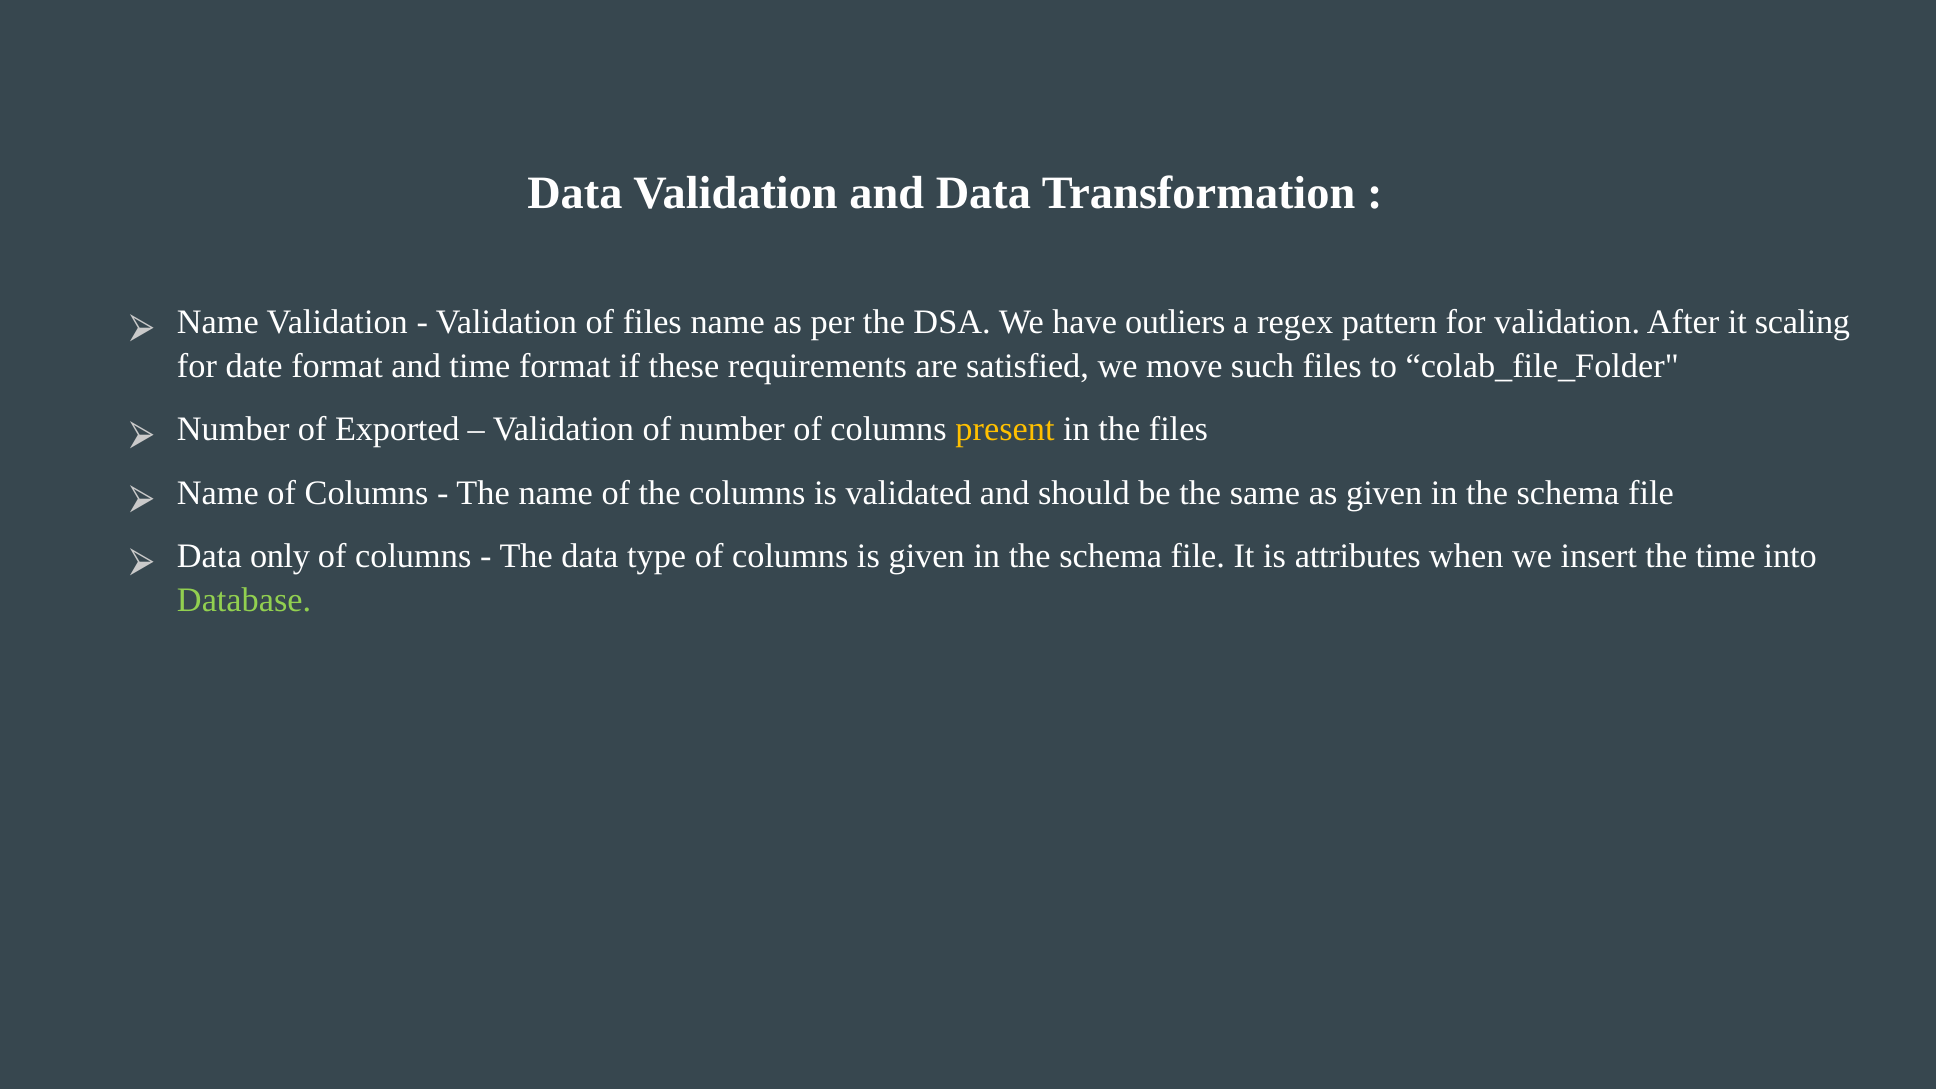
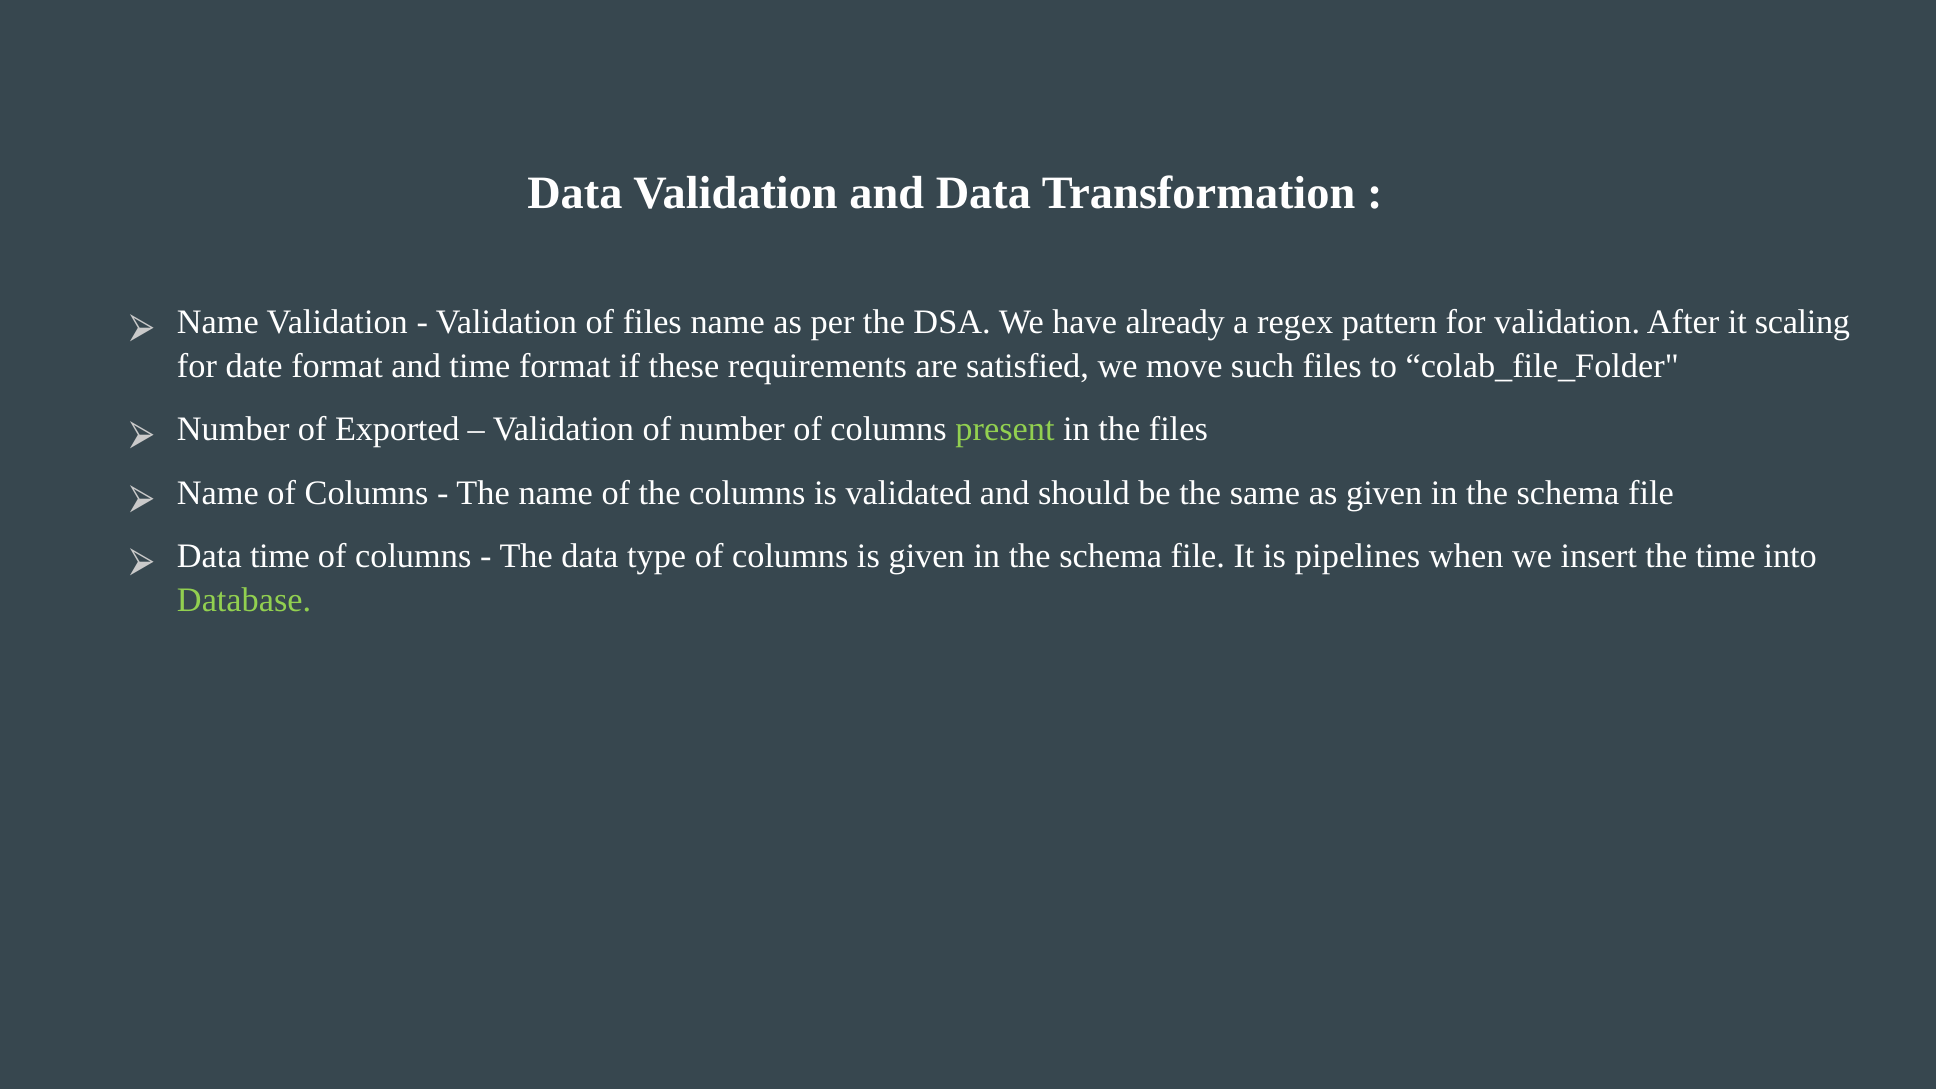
outliers: outliers -> already (1175, 322)
present colour: yellow -> light green (1005, 429)
Data only: only -> time (280, 556)
attributes: attributes -> pipelines (1358, 556)
